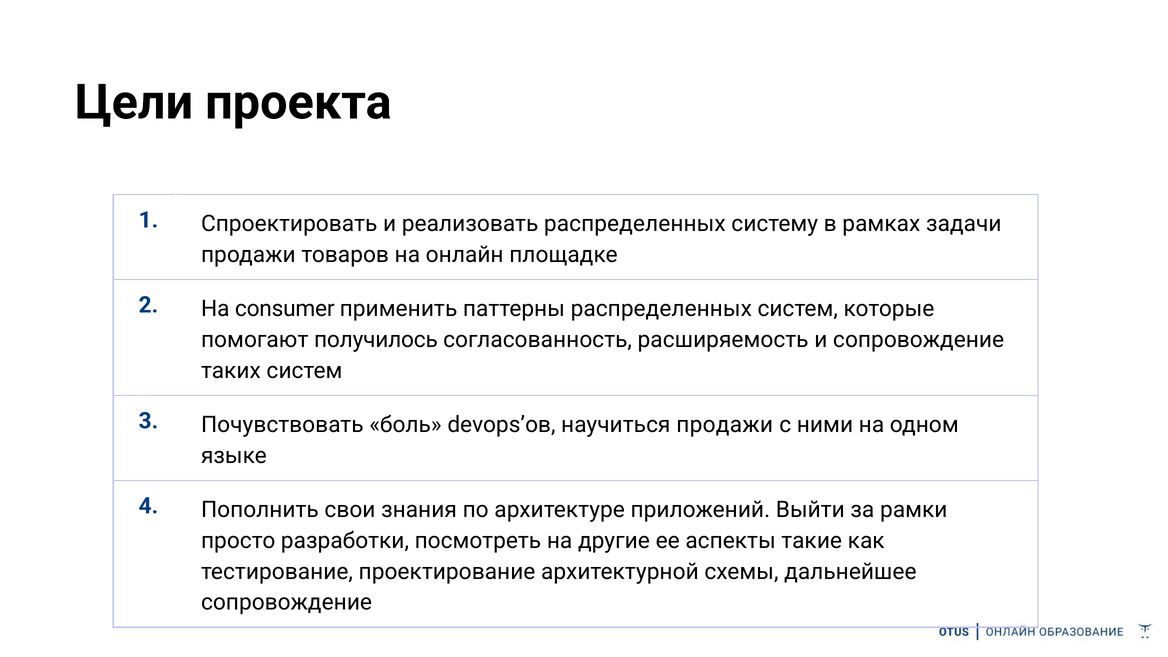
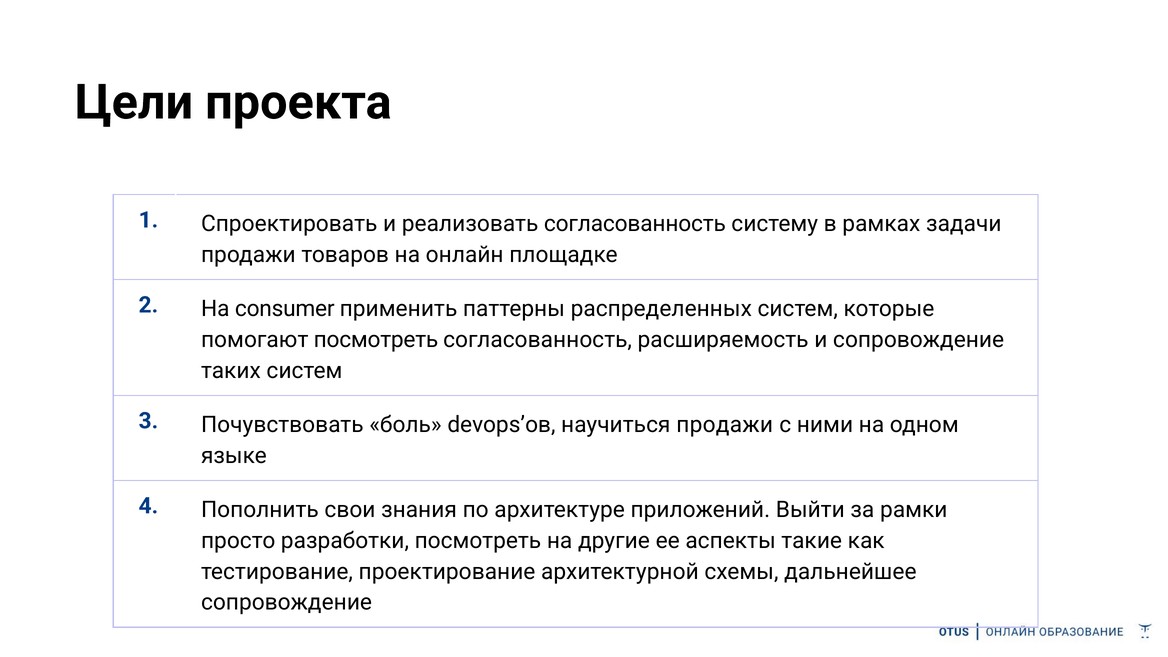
реализовать распределенных: распределенных -> согласованность (635, 224)
помогают получилось: получилось -> посмотреть (376, 340)
